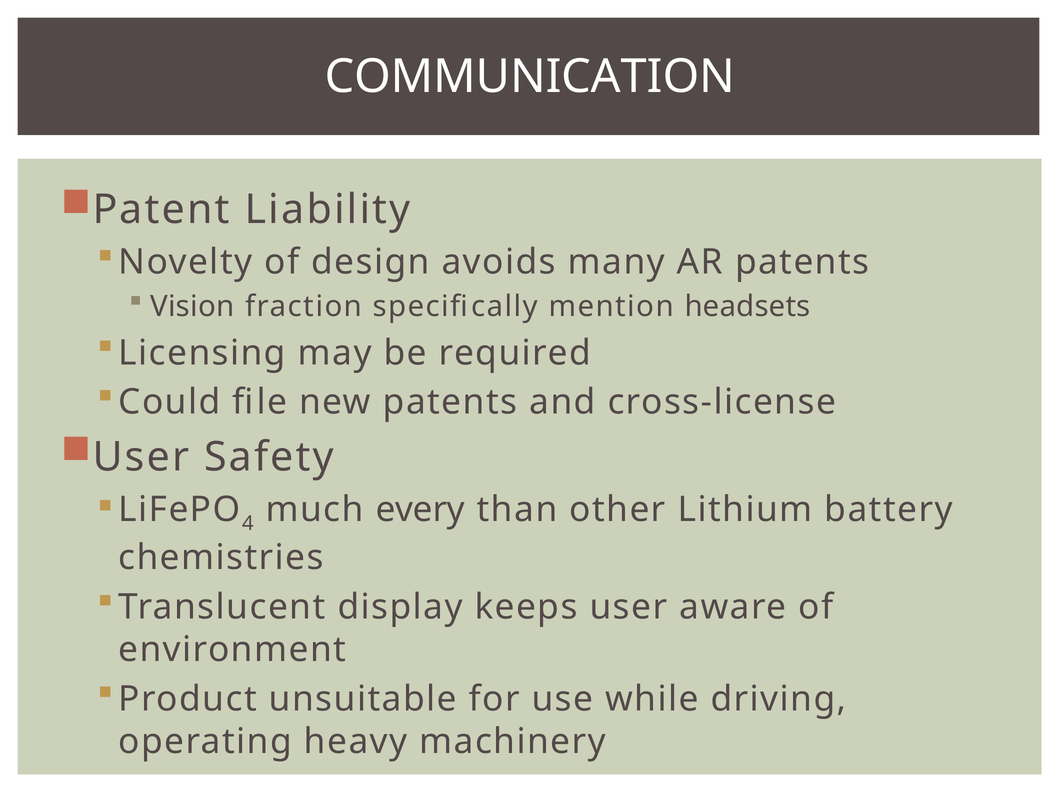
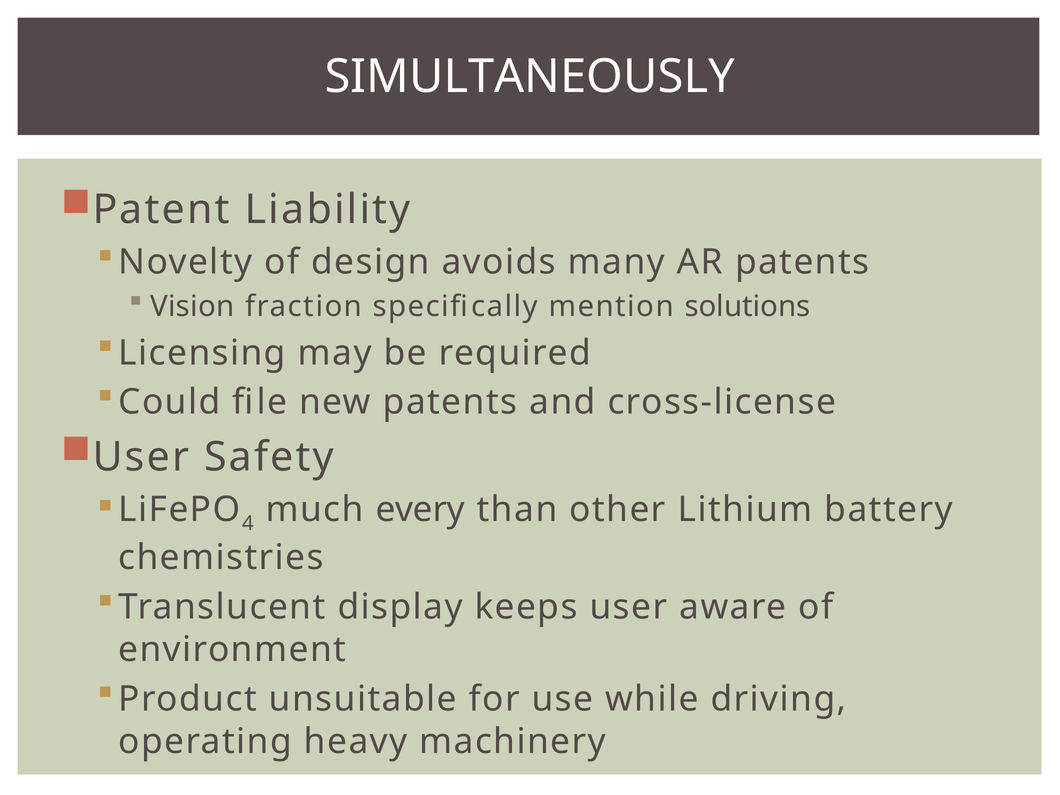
COMMUNICATION: COMMUNICATION -> SIMULTANEOUSLY (530, 77)
headsets: headsets -> solutions (748, 307)
